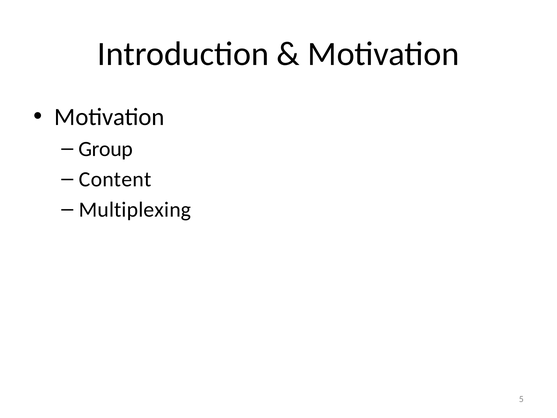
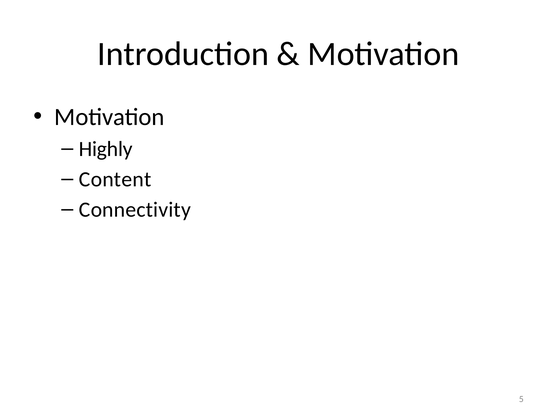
Group: Group -> Highly (106, 149)
Multiplexing: Multiplexing -> Connectivity (135, 210)
